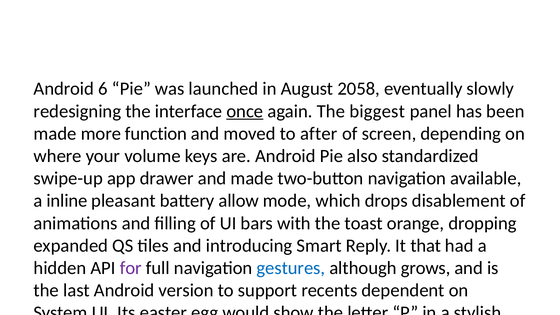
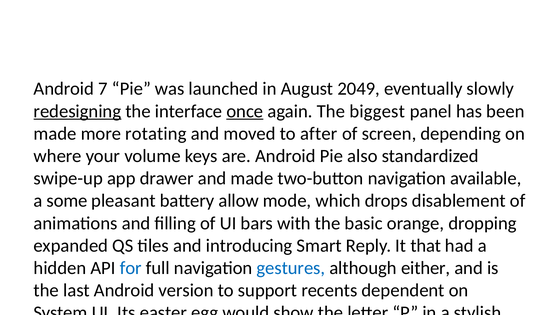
6: 6 -> 7 (103, 89)
2058: 2058 -> 2049 (359, 89)
redesigning underline: none -> present (77, 111)
function: function -> rotating (156, 134)
a inline: inline -> some (67, 201)
the toast: toast -> basic (364, 223)
for colour: purple -> blue (131, 268)
grows: grows -> either (426, 268)
